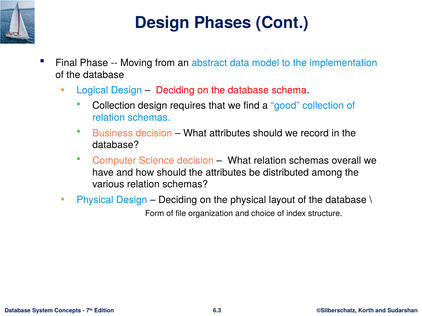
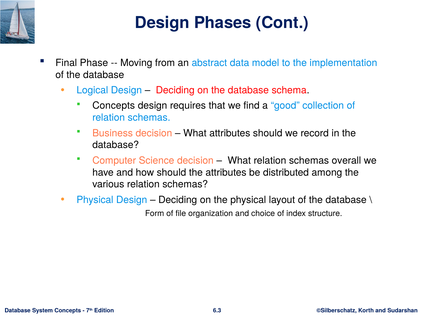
Collection: Collection -> Concepts (114, 106)
